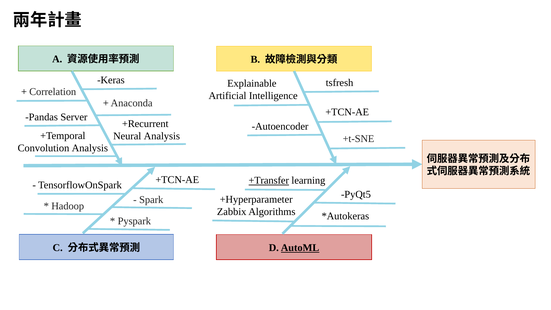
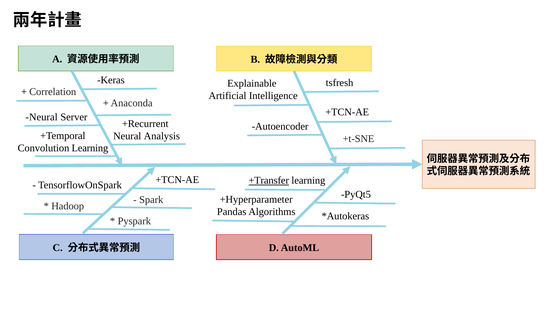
Pandas: Pandas -> Neural (42, 117)
Convolution Analysis: Analysis -> Learning (90, 148)
Zabbix: Zabbix -> Pandas (232, 212)
AutoML underline: present -> none (300, 248)
